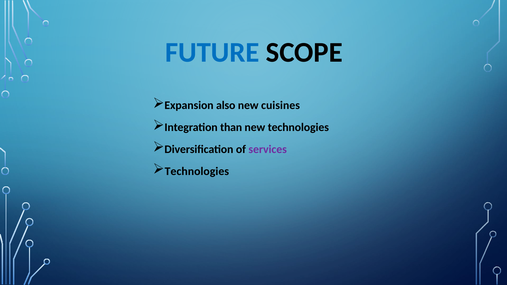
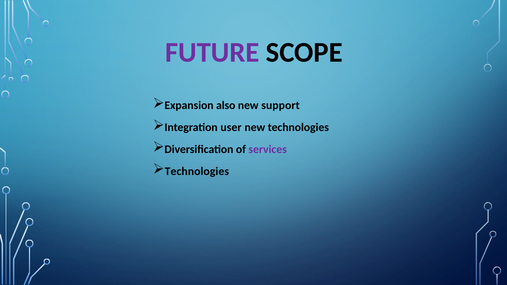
FUTURE colour: blue -> purple (212, 52)
cuisines: cuisines -> support (281, 105)
than: than -> user (231, 127)
